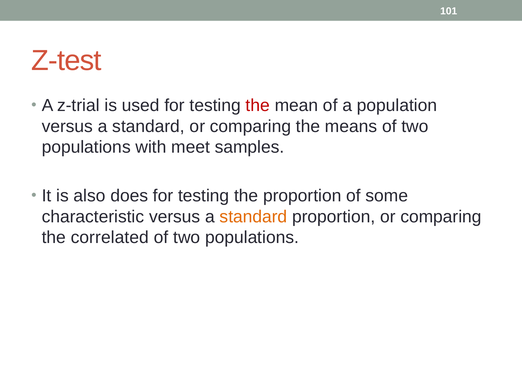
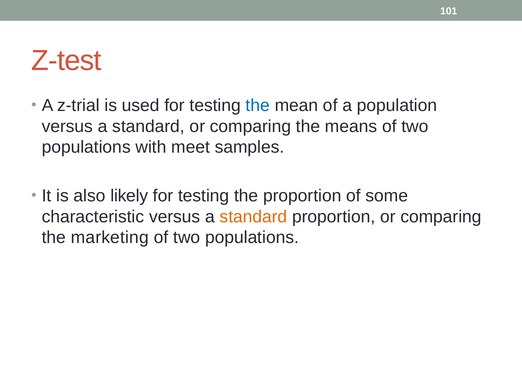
the colour: red -> blue (258, 106)
does: does -> likely (129, 196)
correlated: correlated -> marketing (110, 238)
